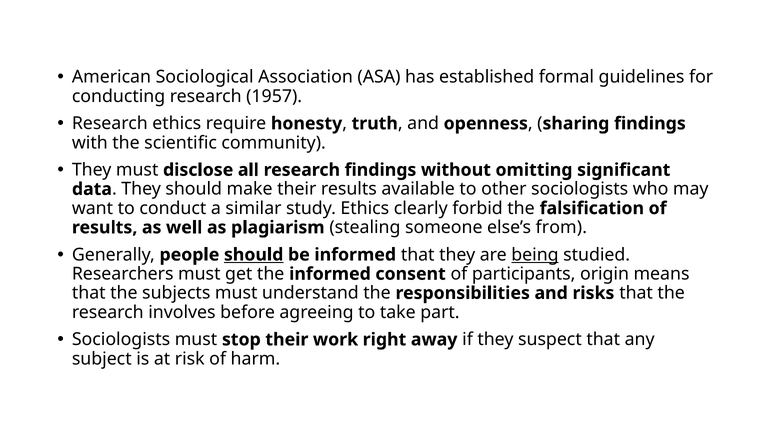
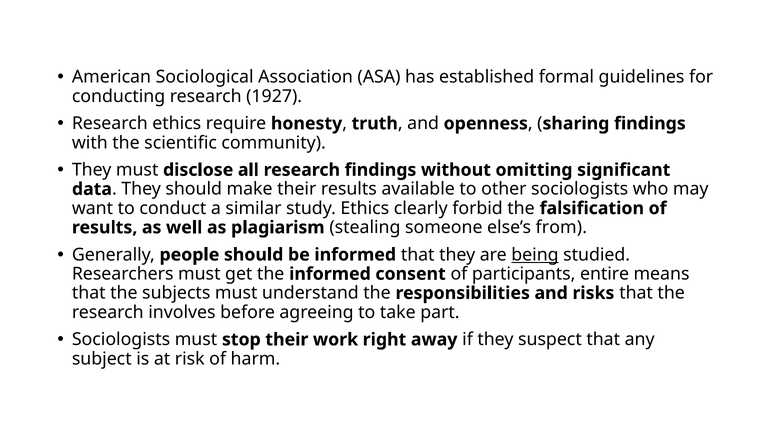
1957: 1957 -> 1927 (274, 96)
should underline: present -> none (254, 255)
origin: origin -> entire (605, 274)
